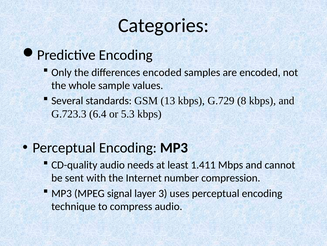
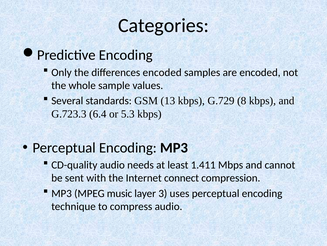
number: number -> connect (182, 178)
signal: signal -> music (120, 193)
